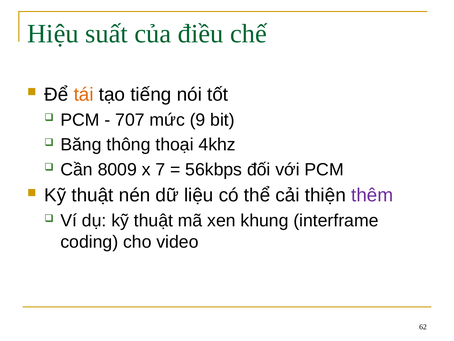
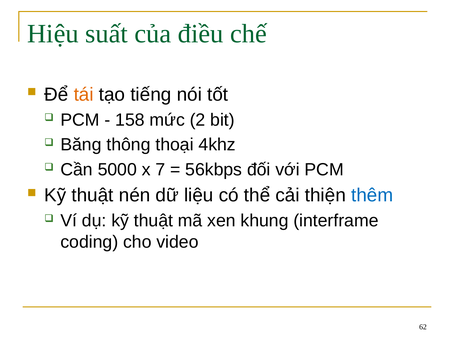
707: 707 -> 158 (130, 120)
9: 9 -> 2 (198, 120)
8009: 8009 -> 5000 (117, 169)
thêm colour: purple -> blue (372, 195)
